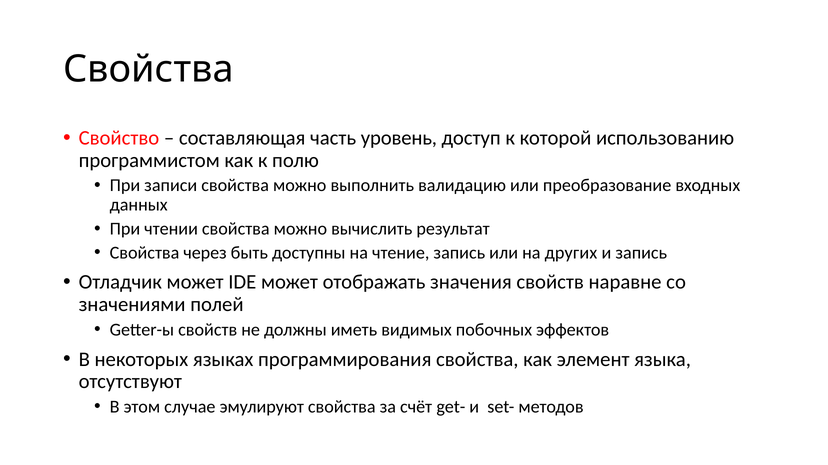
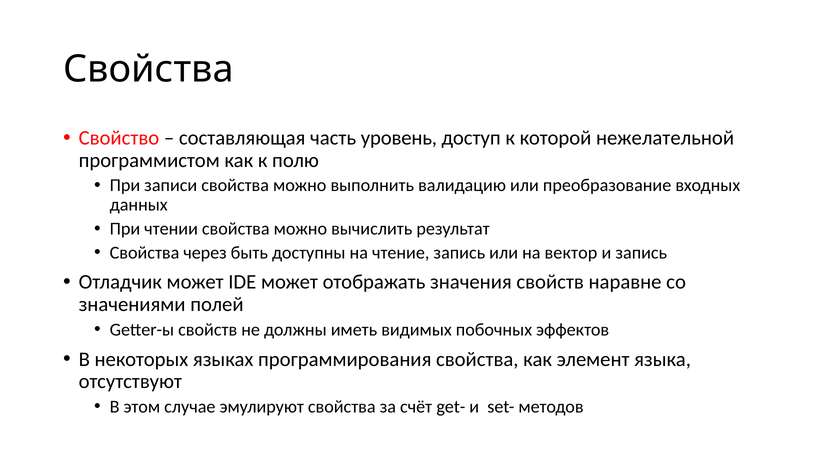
использованию: использованию -> нежелательной (665, 138)
других: других -> вектор (571, 253)
